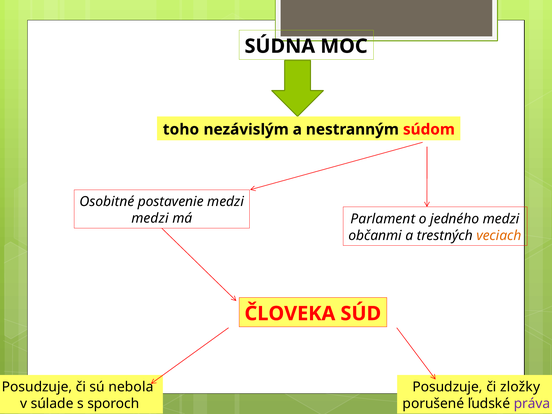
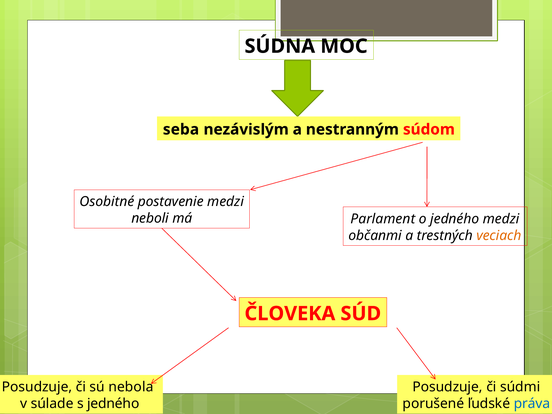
toho: toho -> seba (181, 129)
medzi: medzi -> neboli (150, 218)
zložky: zložky -> súdmi (520, 387)
s sporoch: sporoch -> jedného (113, 403)
práva colour: purple -> blue (532, 403)
